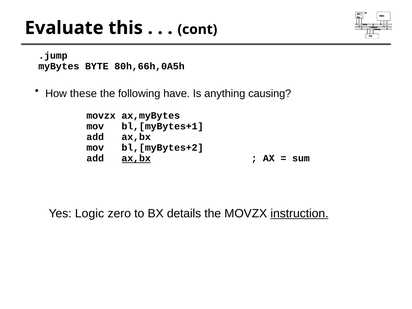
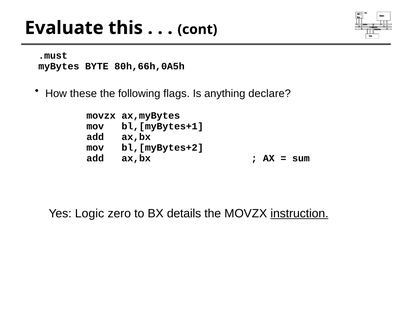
.jump: .jump -> .must (53, 56)
have: have -> flags (177, 94)
causing: causing -> declare (270, 94)
ax,bx underline: present -> none (136, 158)
